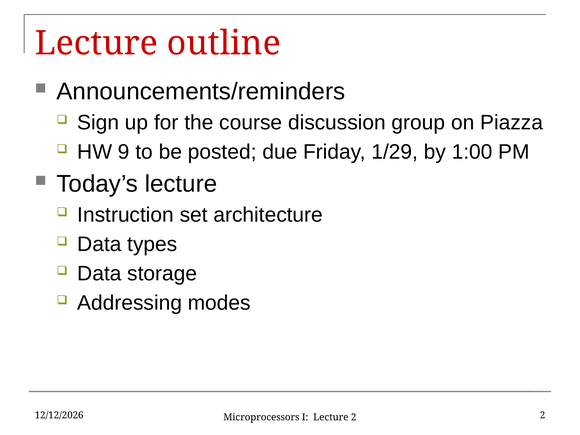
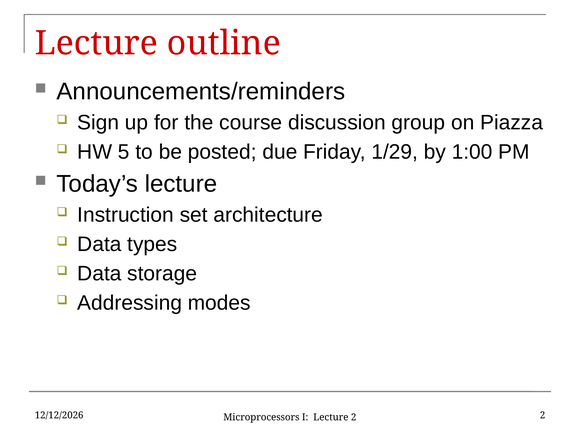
9: 9 -> 5 (124, 152)
